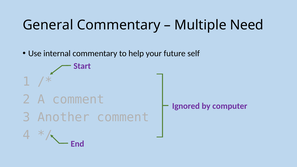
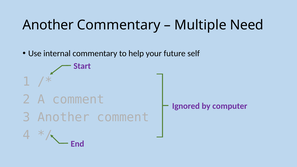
General: General -> Another (48, 25)
